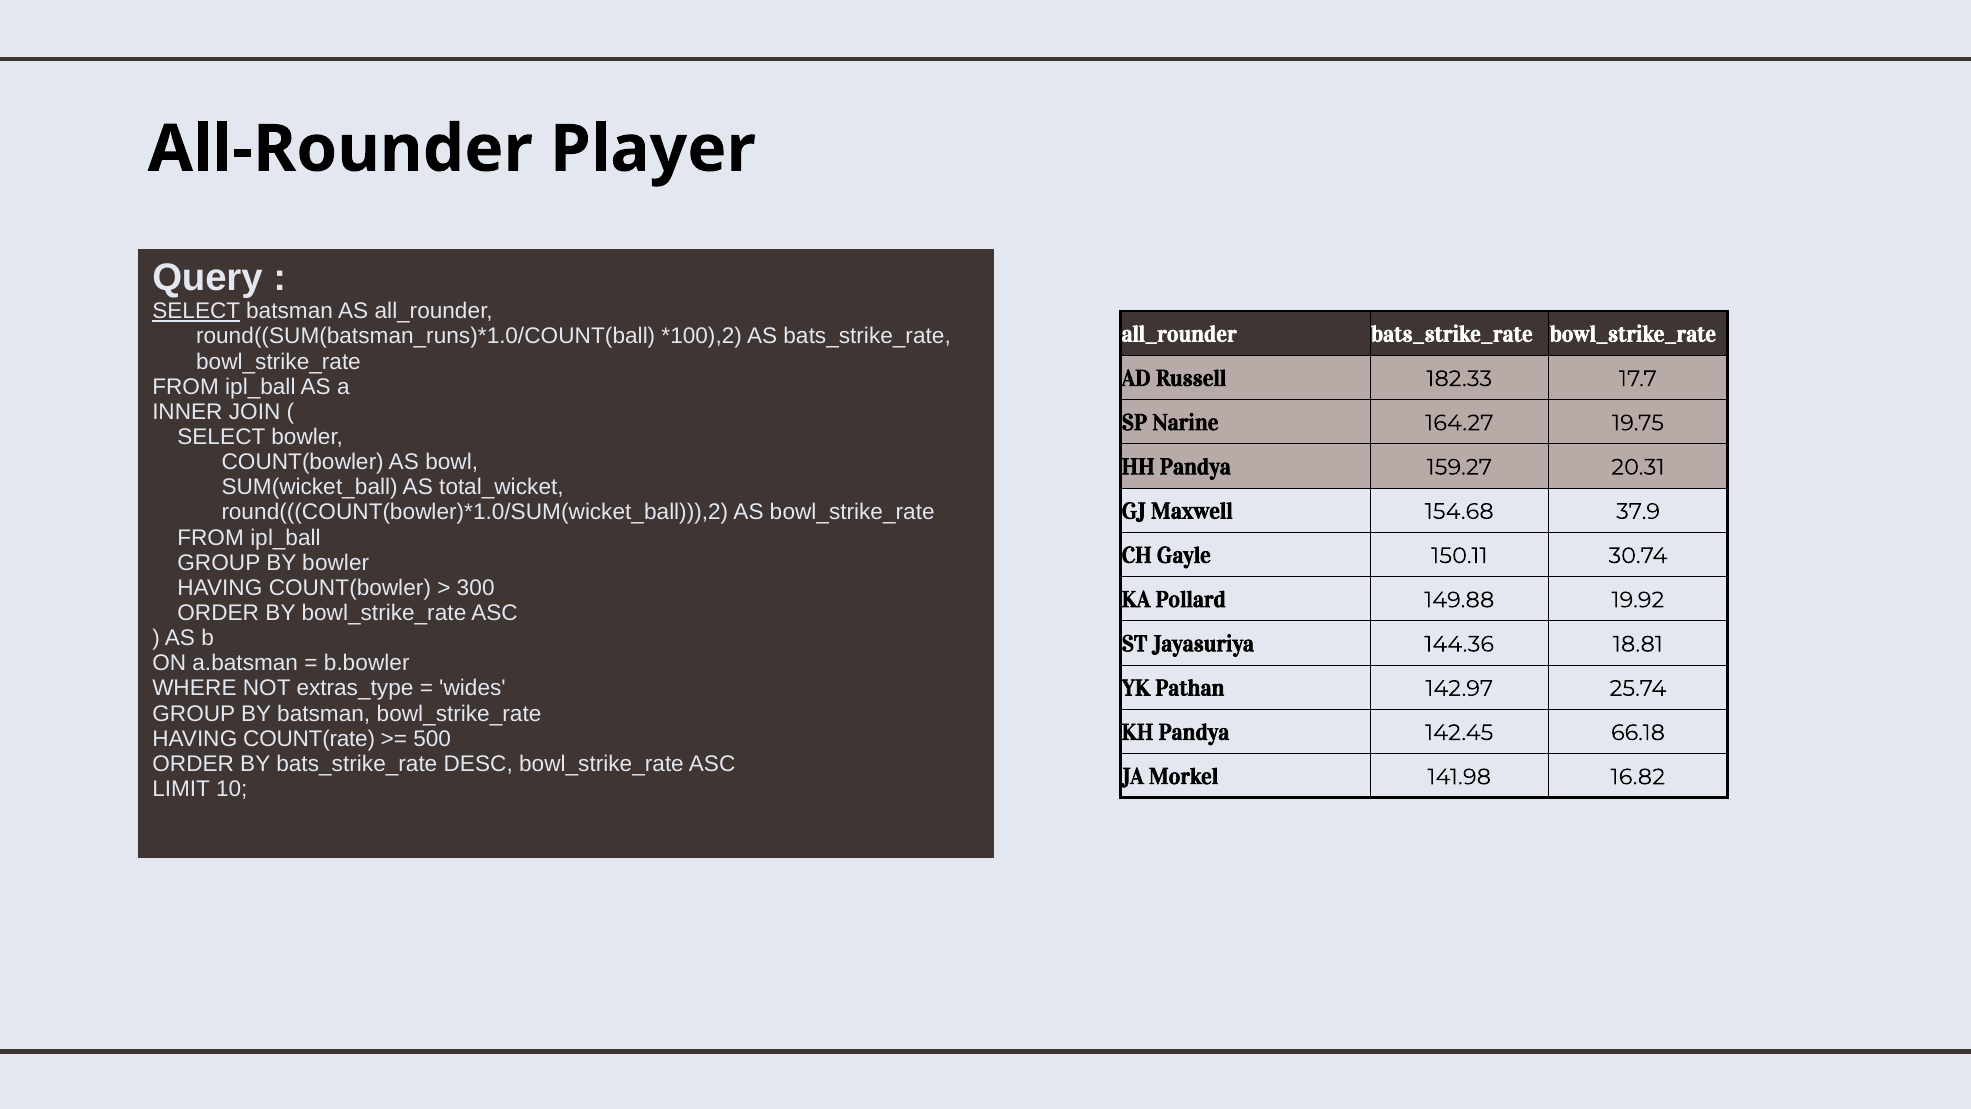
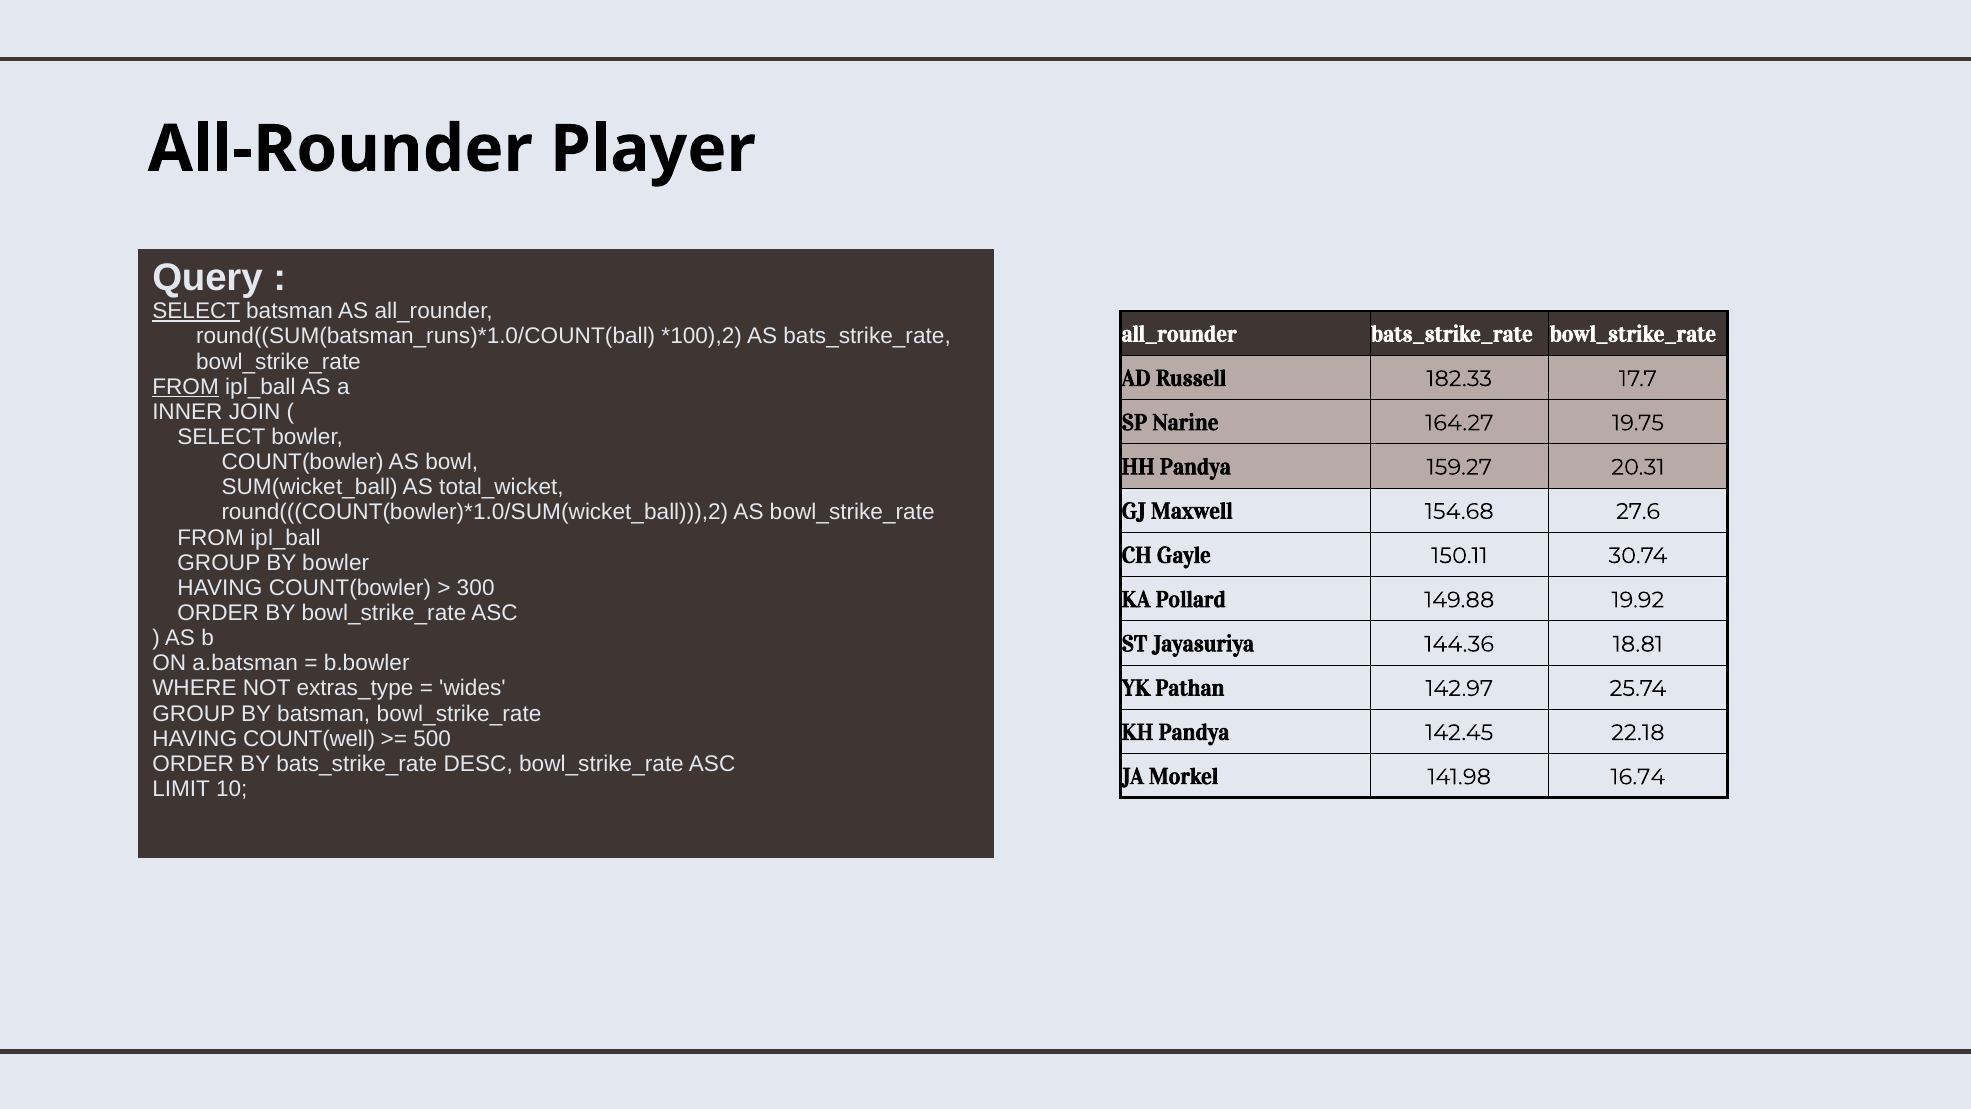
FROM underline: none -> present (186, 387)
37.9: 37.9 -> 27.6 (1638, 511)
66.18: 66.18 -> 22.18 (1638, 732)
COUNT(rate: COUNT(rate -> COUNT(well (309, 739)
16.82: 16.82 -> 16.74 (1638, 777)
